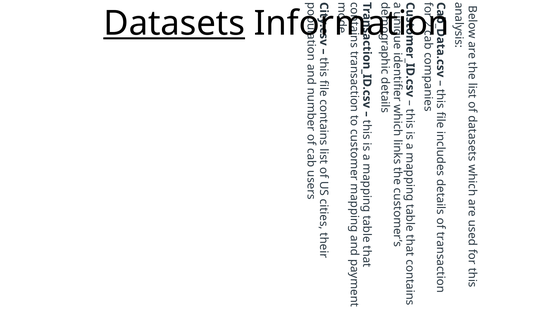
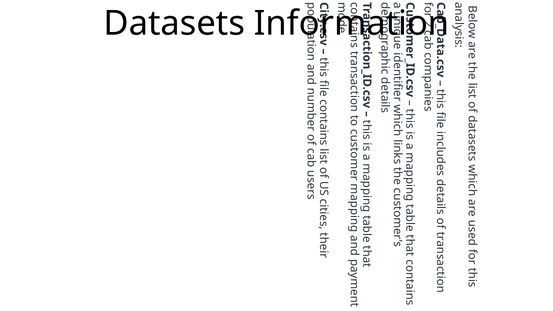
Datasets underline: present -> none (174, 24)
